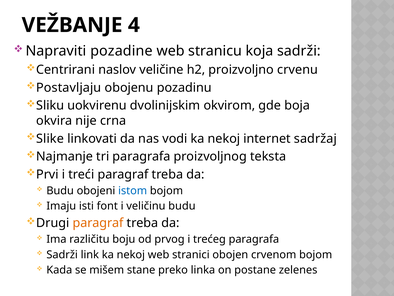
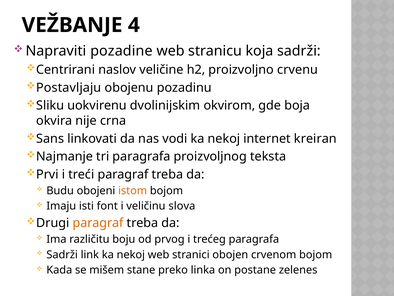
Slike: Slike -> Sans (50, 138)
sadržaj: sadržaj -> kreiran (315, 138)
istom colour: blue -> orange (133, 190)
veličinu budu: budu -> slova (182, 206)
